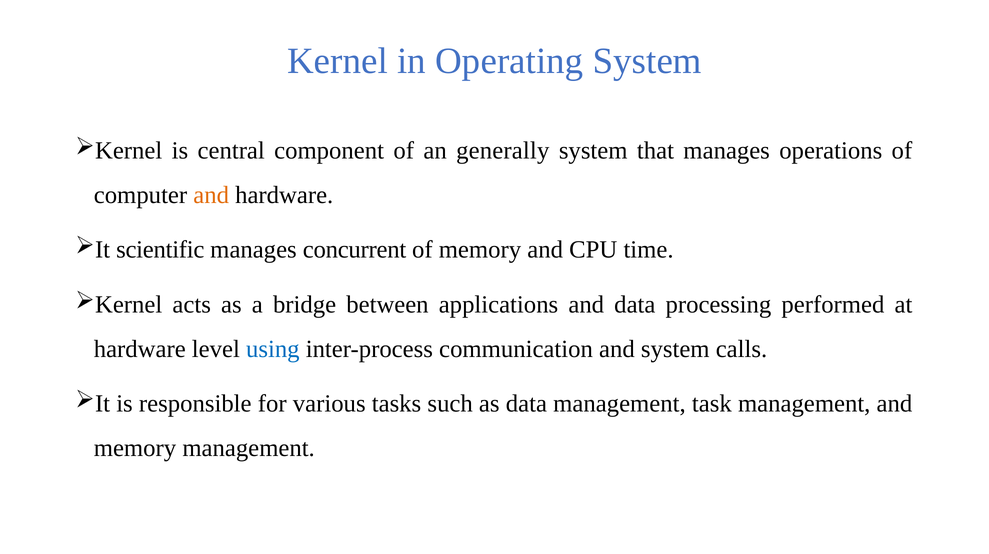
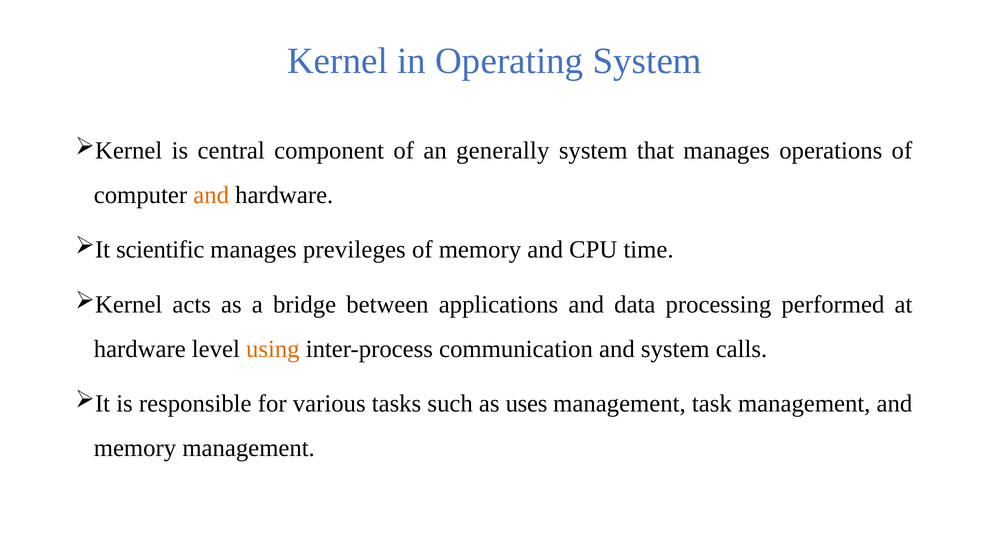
concurrent: concurrent -> previleges (354, 250)
using colour: blue -> orange (273, 349)
as data: data -> uses (527, 404)
